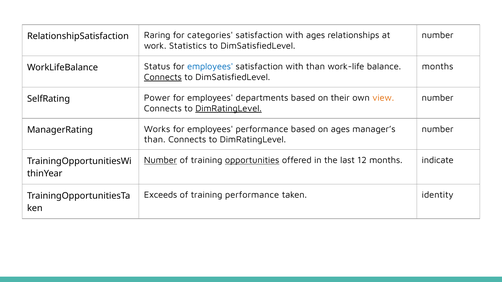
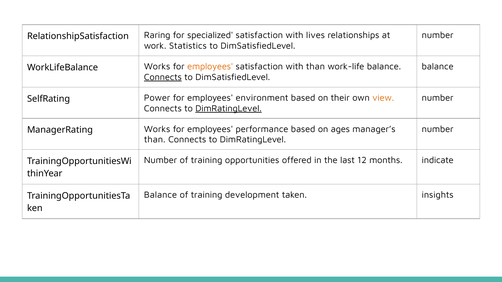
categories: categories -> specialized (210, 35)
with ages: ages -> lives (316, 35)
months: months -> balance (438, 67)
WorkLifeBalance Status: Status -> Works (157, 67)
employees colour: blue -> orange (210, 67)
departments: departments -> environment (262, 98)
Number underline: present -> none (161, 161)
opportunities underline: present -> none (252, 161)
Exceeds: Exceeds -> Balance (160, 195)
training performance: performance -> development (252, 195)
identity: identity -> insights (438, 195)
